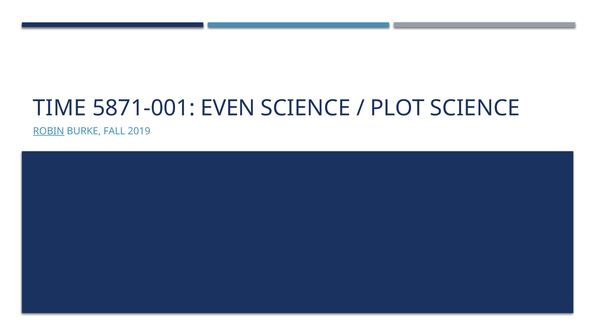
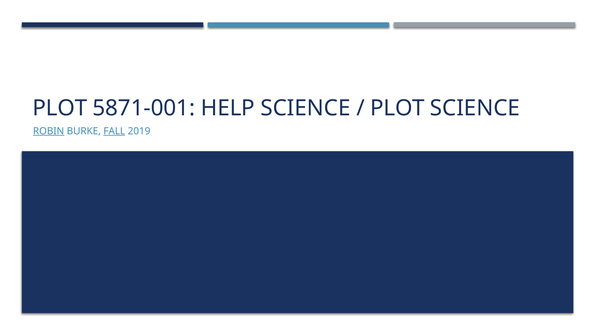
TIME: TIME -> PLOT (60, 108)
EVEN: EVEN -> HELP (228, 108)
FALL underline: none -> present (114, 131)
